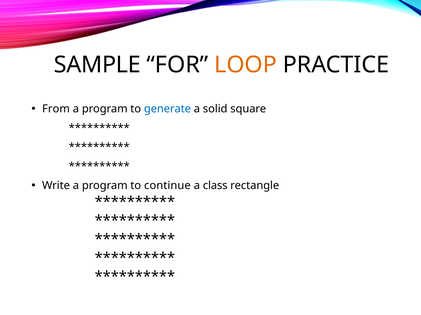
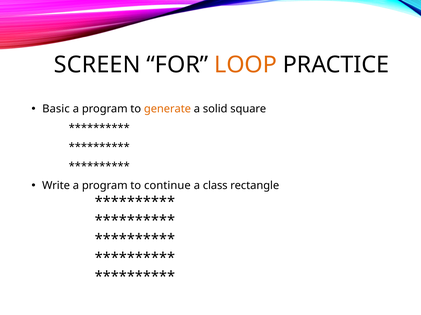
SAMPLE: SAMPLE -> SCREEN (97, 65)
From: From -> Basic (56, 109)
generate colour: blue -> orange (167, 109)
